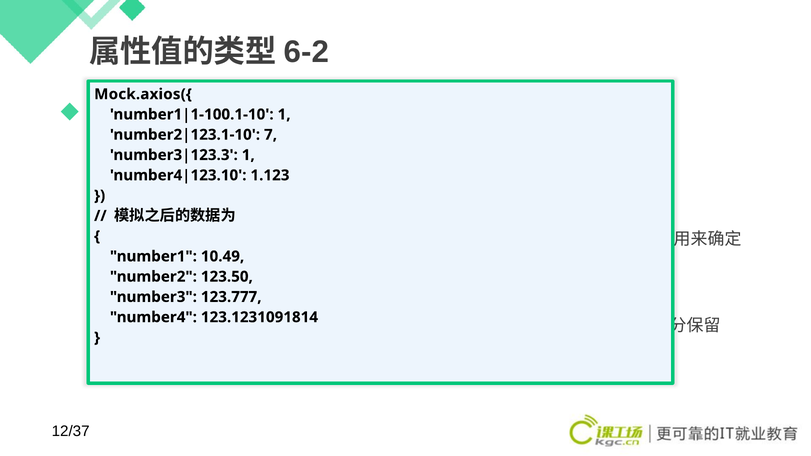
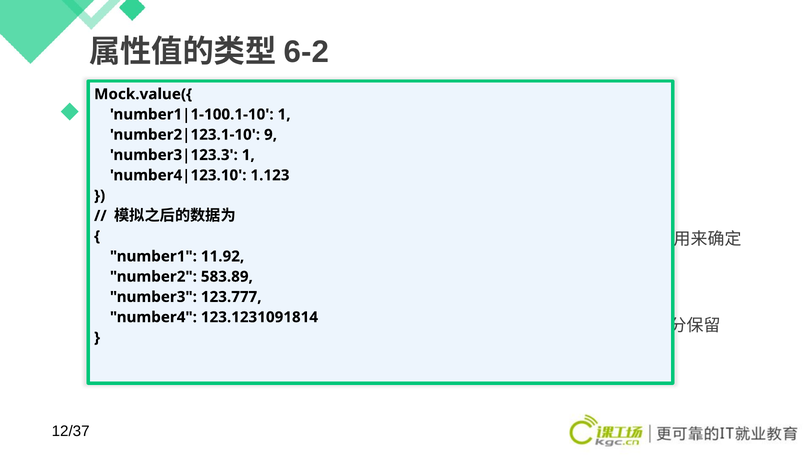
Mock.axios({: Mock.axios({ -> Mock.value({ (143, 94)
7: 7 -> 9 (271, 135)
10.49: 10.49 -> 11.92 (223, 256)
123.50: 123.50 -> 583.89 (227, 277)
